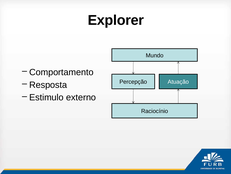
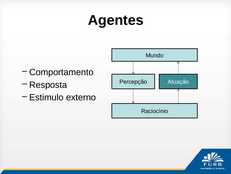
Explorer: Explorer -> Agentes (116, 20)
